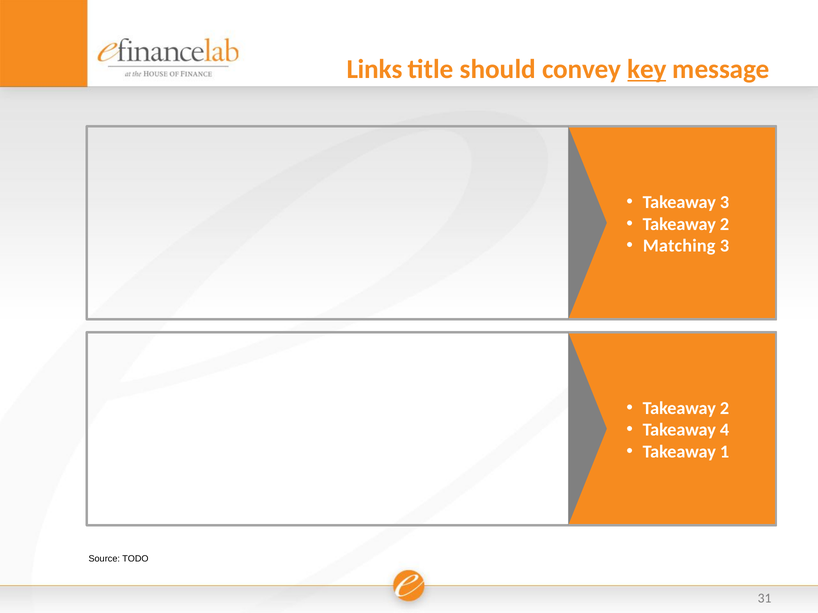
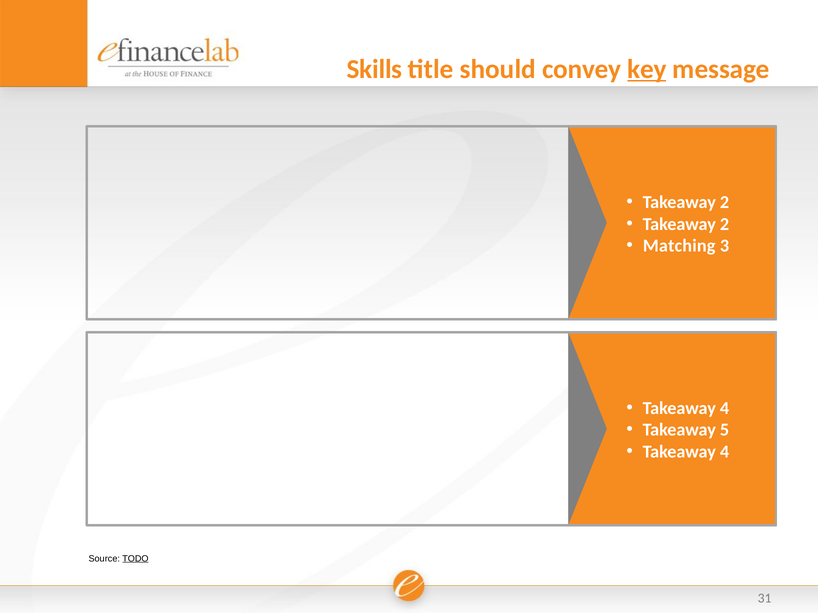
Links: Links -> Skills (375, 69)
3: 3 -> 2 (724, 202)
2: 2 -> 4 (724, 409)
4: 4 -> 5 (724, 430)
1: 1 -> 4 (724, 452)
TODO underline: none -> present (135, 559)
